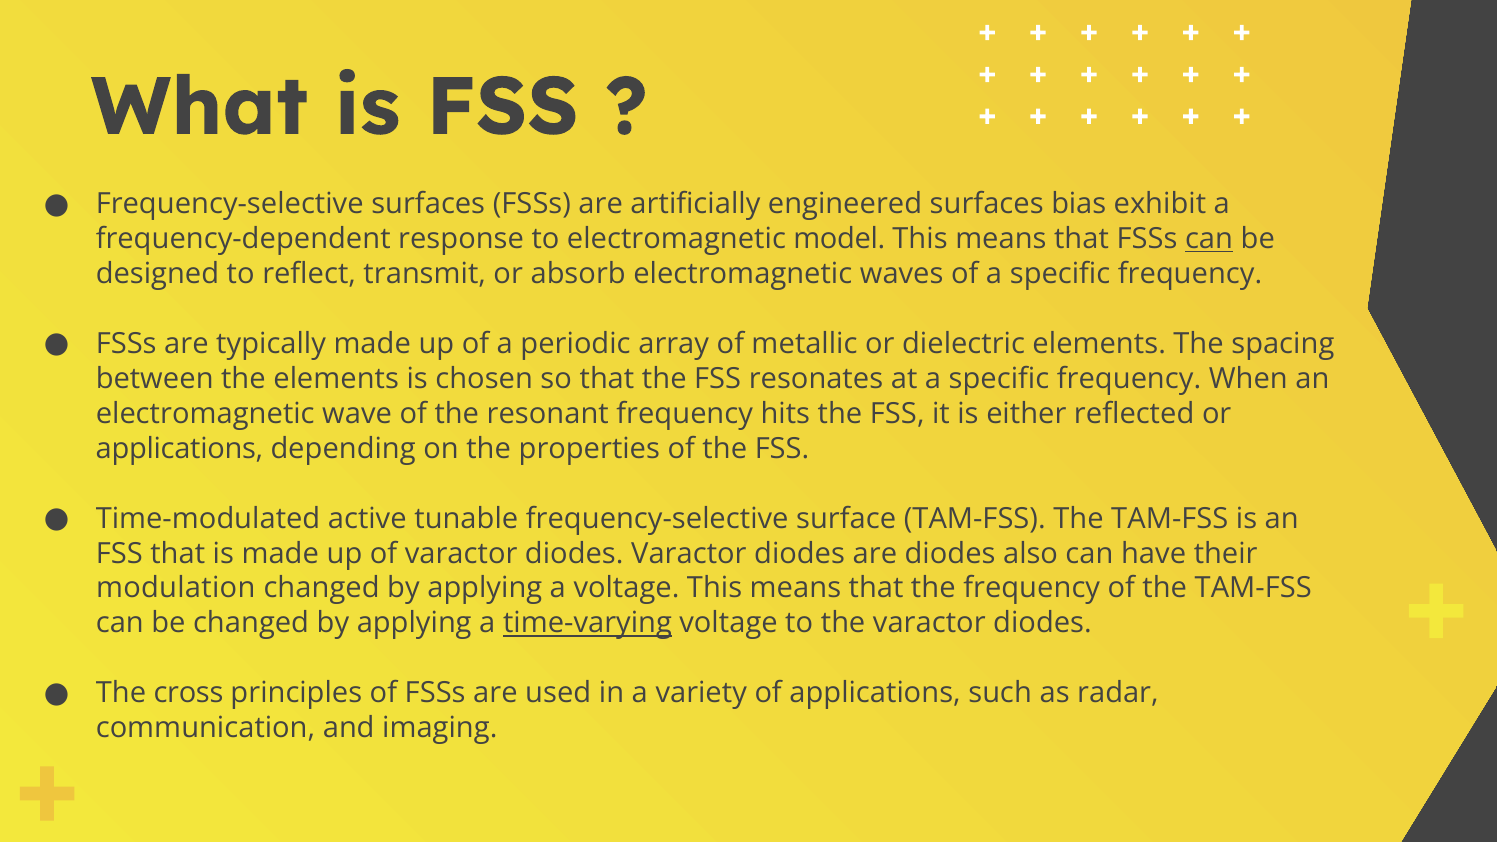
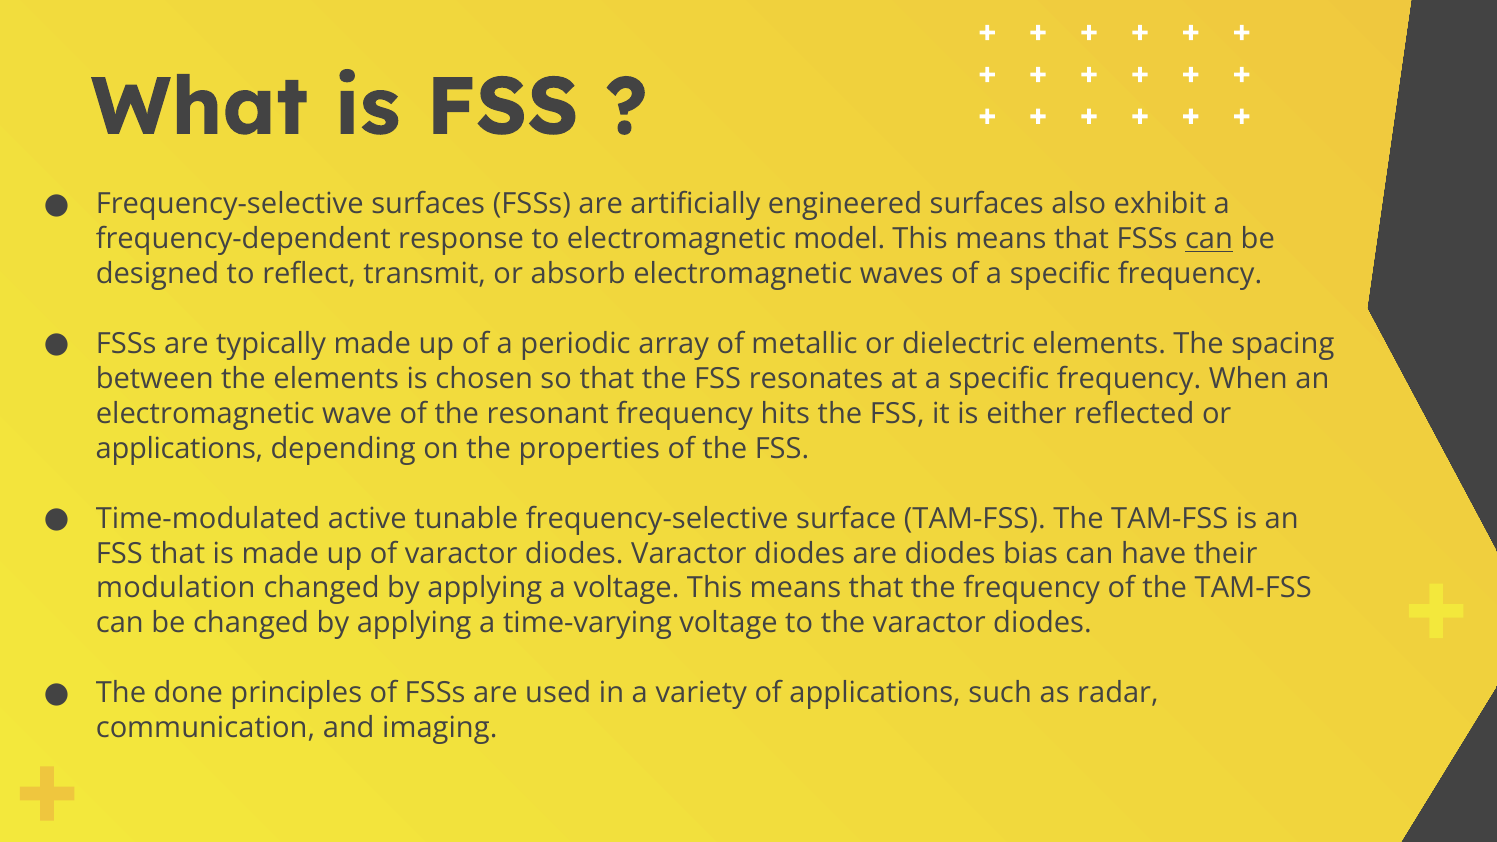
bias: bias -> also (1079, 204)
also: also -> bias (1031, 553)
time-varying underline: present -> none (587, 623)
cross: cross -> done (188, 693)
